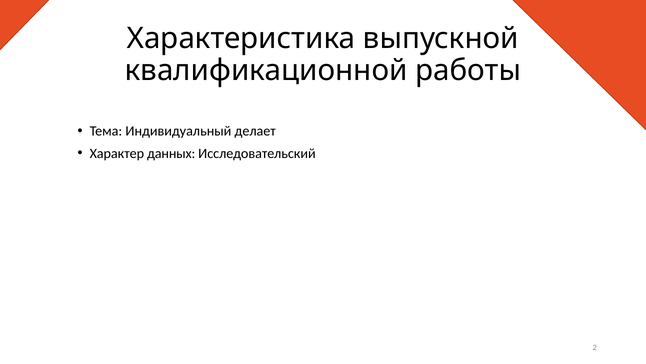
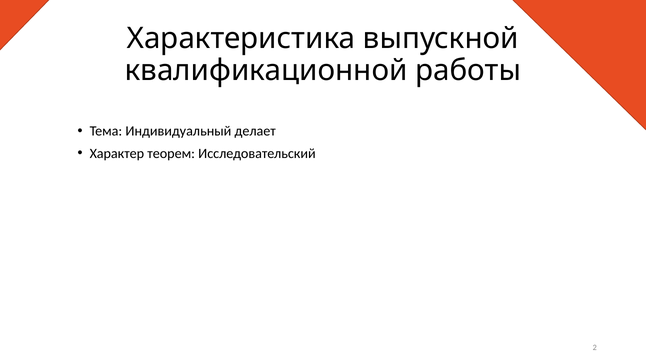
данных: данных -> теорем (171, 153)
